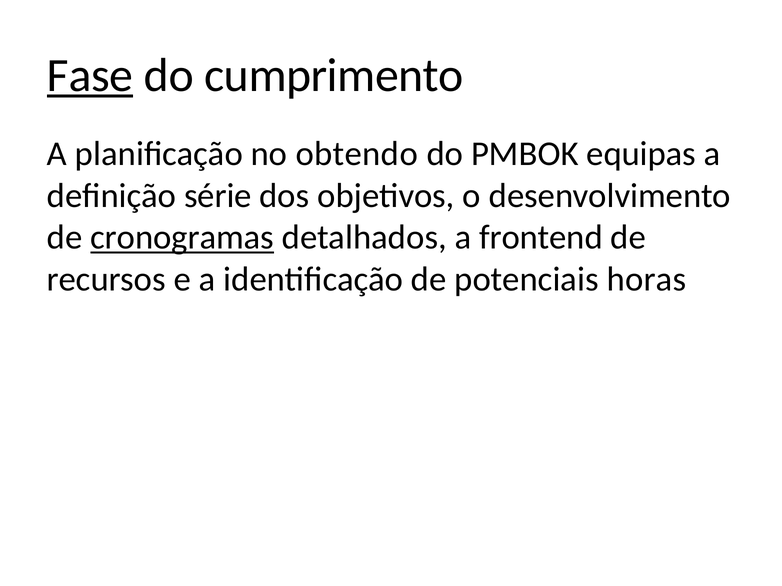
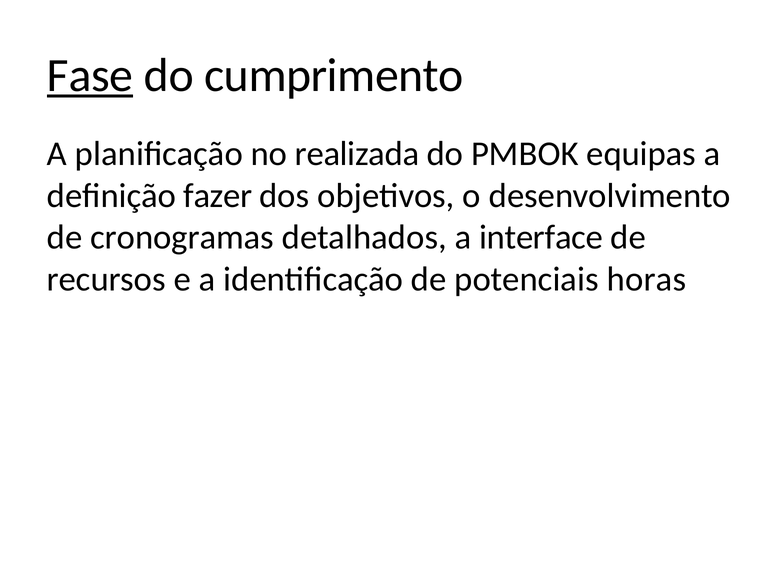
obtendo: obtendo -> realizada (357, 154)
série: série -> fazer (218, 196)
cronogramas underline: present -> none (182, 238)
frontend: frontend -> interface (541, 238)
